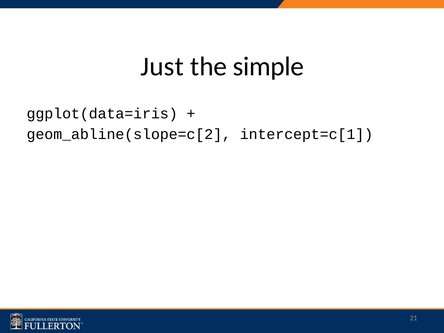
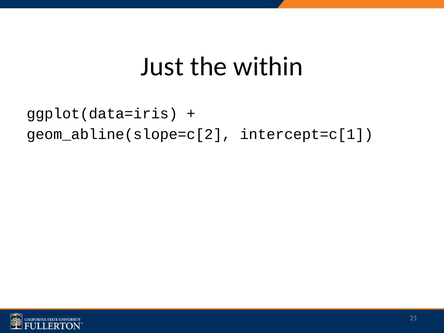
simple: simple -> within (268, 67)
